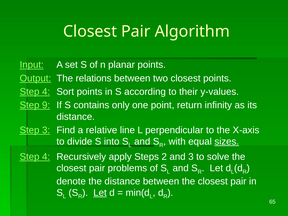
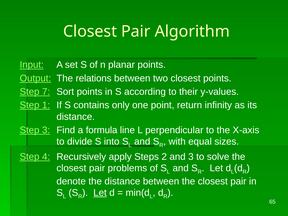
4: 4 -> 7 (46, 92)
9: 9 -> 1 (46, 105)
relative: relative -> formula (102, 130)
sizes underline: present -> none (227, 142)
